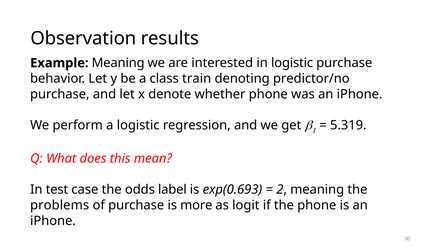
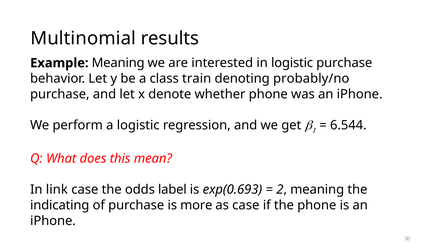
Observation: Observation -> Multinomial (83, 38)
predictor/no: predictor/no -> probably/no (311, 78)
5.319: 5.319 -> 6.544 (348, 125)
test: test -> link (57, 189)
problems: problems -> indicating (60, 205)
as logit: logit -> case (246, 205)
